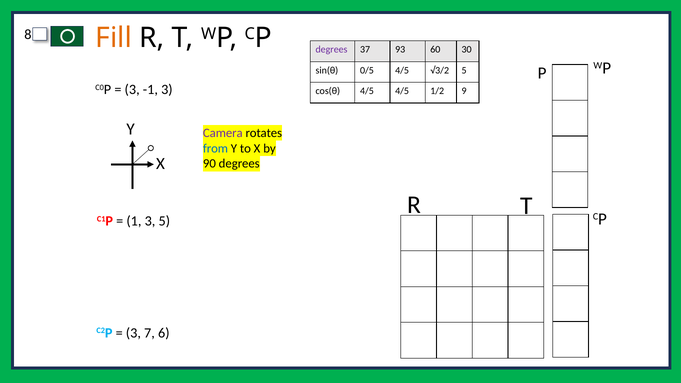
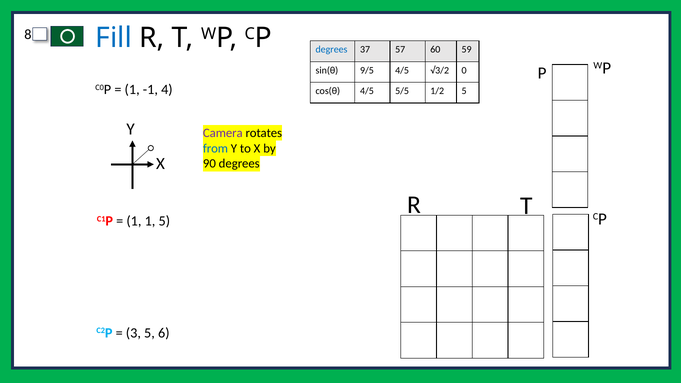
Fill colour: orange -> blue (114, 38)
degrees colour: purple -> blue (332, 50)
93: 93 -> 57 (400, 50)
30: 30 -> 59 (467, 50)
0/5: 0/5 -> 9/5 (367, 70)
√3/2 5: 5 -> 0 (464, 70)
3: 3 -> 1 (132, 90)
-1 3: 3 -> 4 (167, 90)
4/5 4/5: 4/5 -> 5/5 (402, 91)
1/2 9: 9 -> 5 (464, 91)
1 3: 3 -> 1 (150, 221)
3 7: 7 -> 5 (149, 333)
